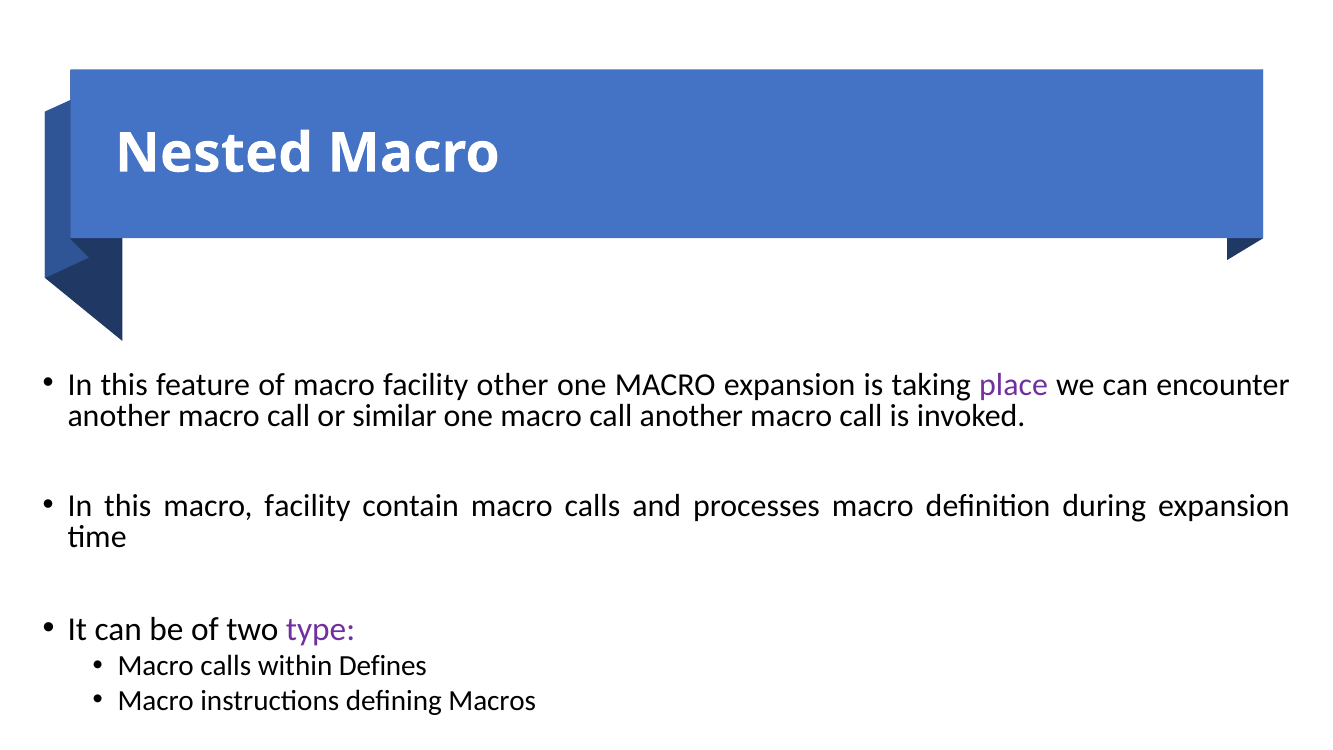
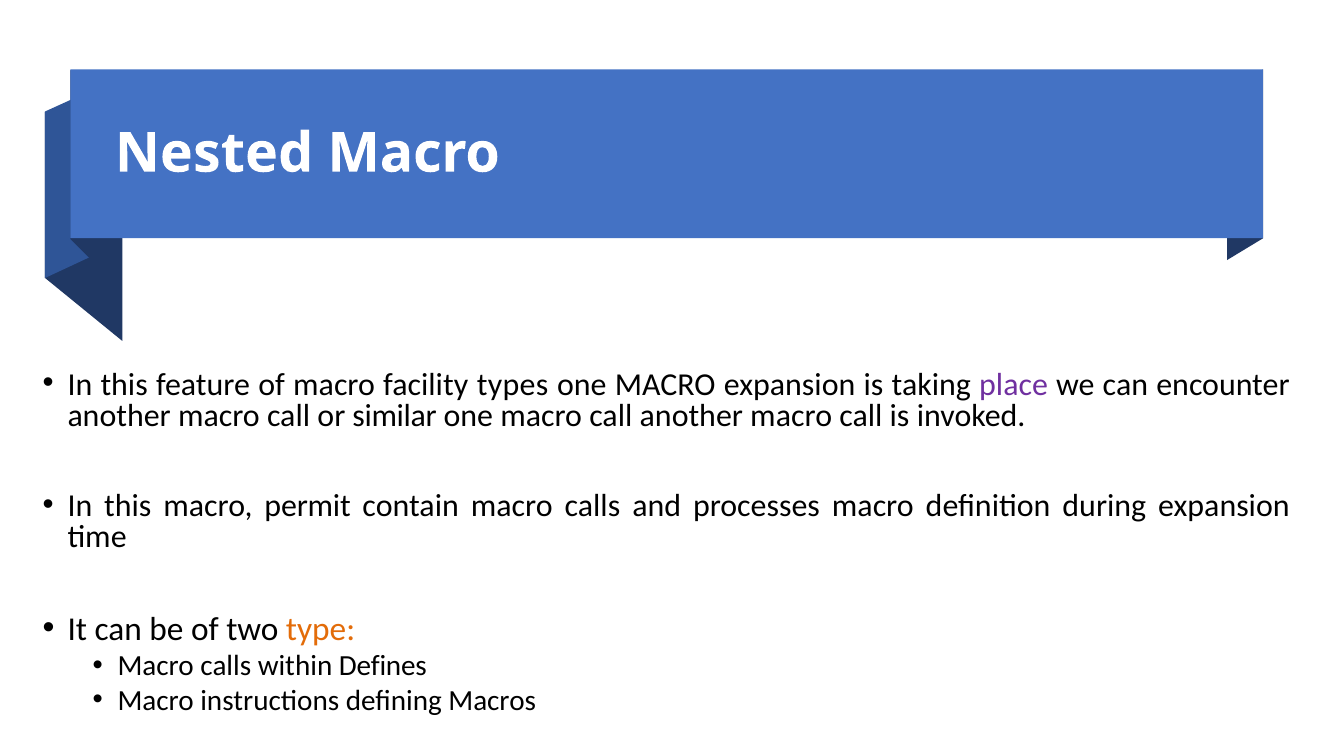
other: other -> types (513, 384)
this macro facility: facility -> permit (308, 506)
type colour: purple -> orange (321, 629)
